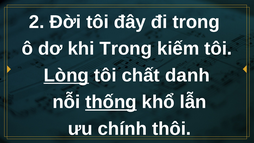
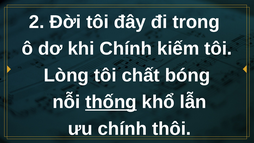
khi Trong: Trong -> Chính (126, 49)
Lòng underline: present -> none (66, 75)
danh: danh -> bóng (188, 75)
